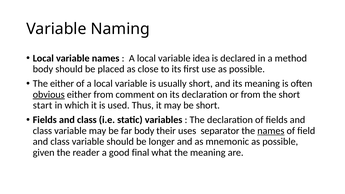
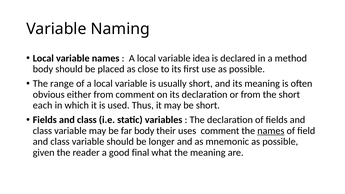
The either: either -> range (62, 84)
obvious underline: present -> none (49, 95)
start: start -> each (43, 105)
uses separator: separator -> comment (220, 131)
